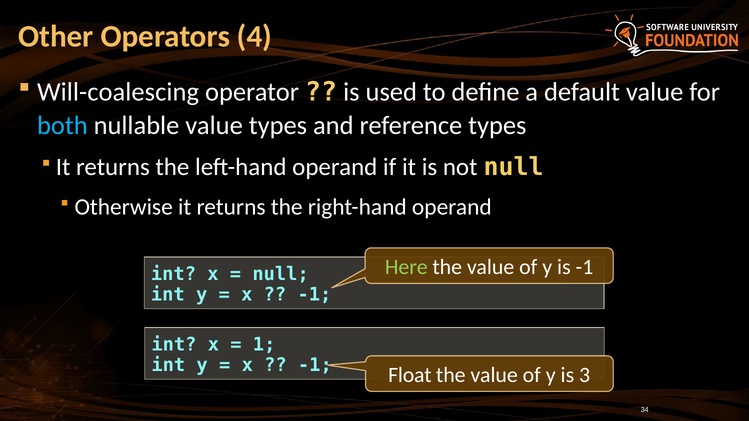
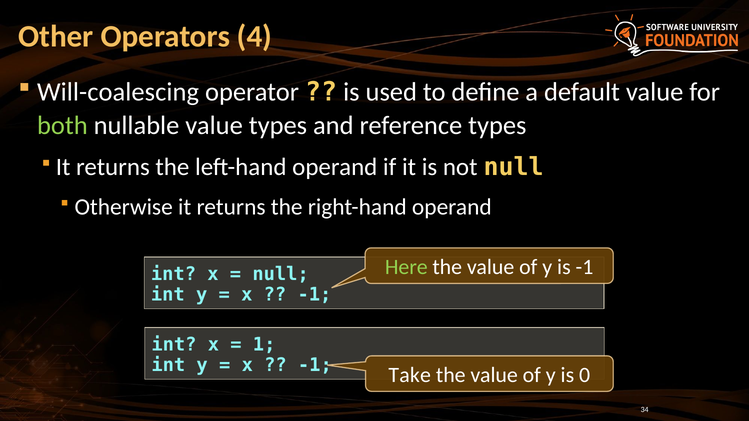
both colour: light blue -> light green (62, 126)
Float: Float -> Take (410, 375)
3: 3 -> 0 (585, 375)
